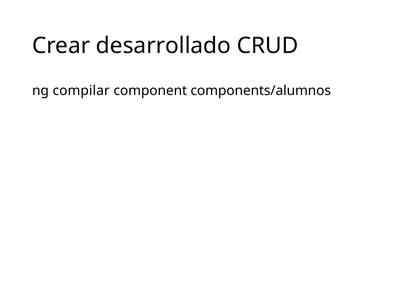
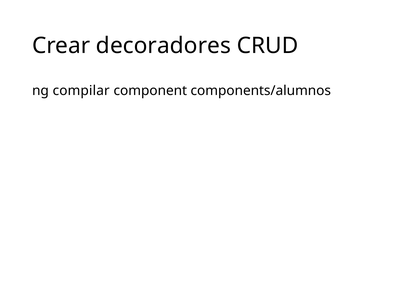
desarrollado: desarrollado -> decoradores (163, 46)
